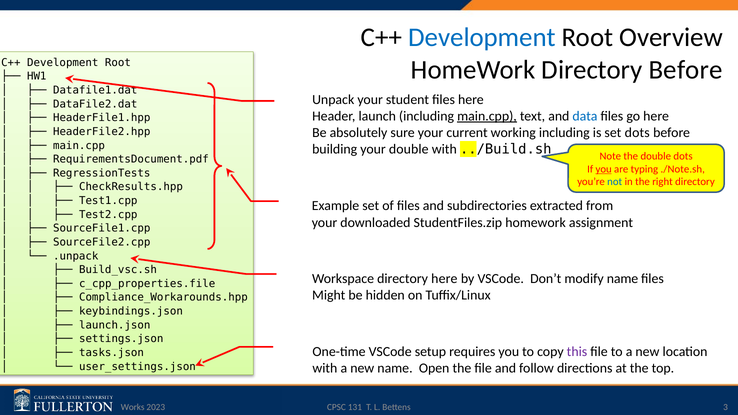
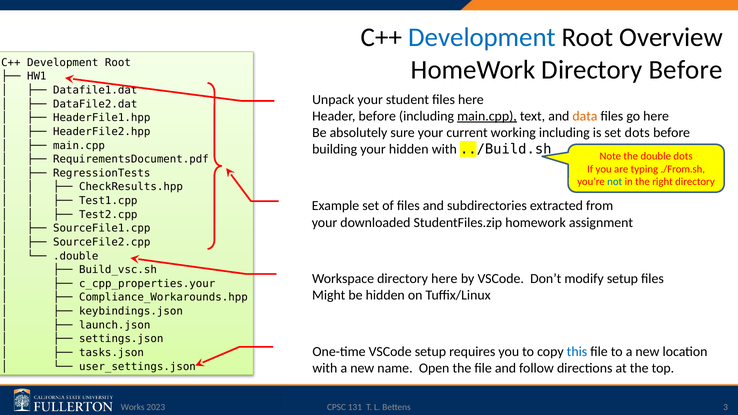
Header launch: launch -> before (377, 116)
data colour: blue -> orange (585, 116)
your double: double -> hidden (409, 149)
you underline: present -> none (604, 169)
./Note.sh: ./Note.sh -> ./From.sh (683, 169)
.unpack: .unpack -> .double (76, 256)
modify name: name -> setup (622, 279)
c_cpp_properties.file: c_cpp_properties.file -> c_cpp_properties.your (147, 284)
this colour: purple -> blue (577, 352)
